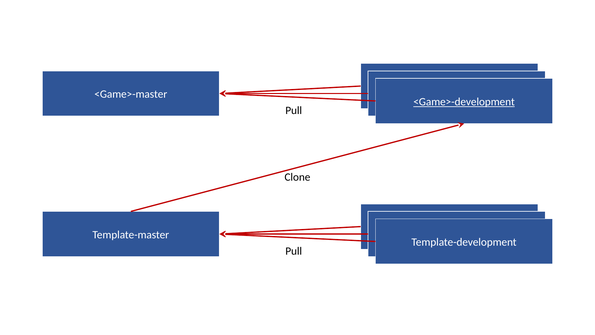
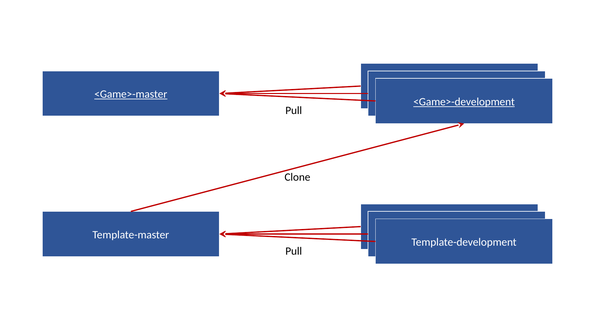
<Game>-master underline: none -> present (131, 94)
